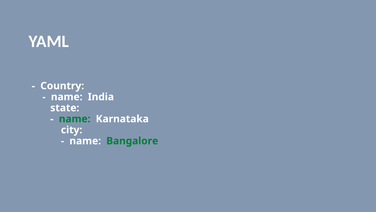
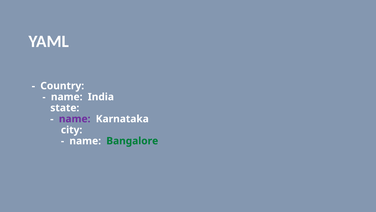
name colour: green -> purple (75, 119)
